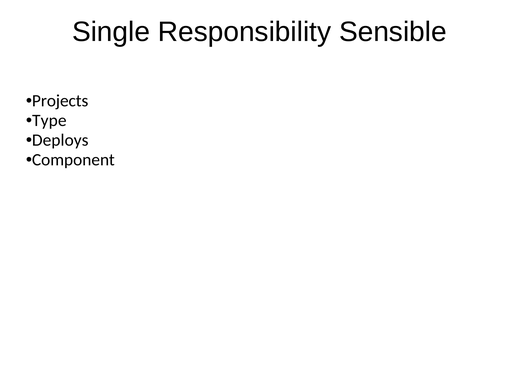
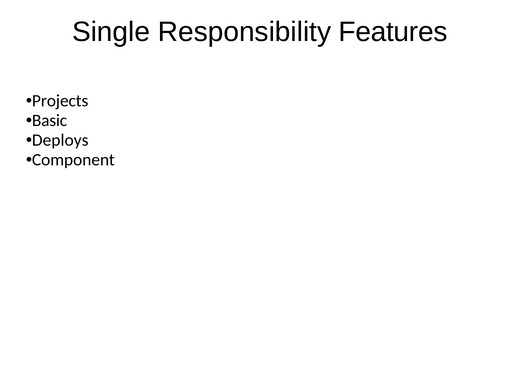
Sensible: Sensible -> Features (393, 32)
Type: Type -> Basic (50, 121)
